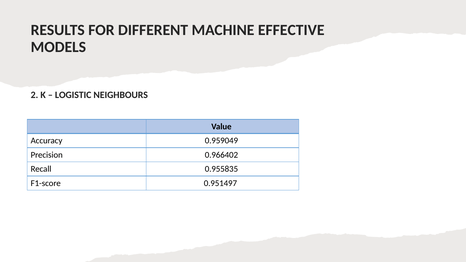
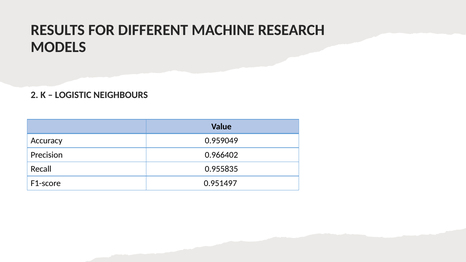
EFFECTIVE: EFFECTIVE -> RESEARCH (291, 30)
